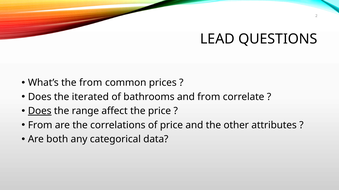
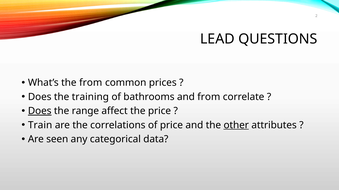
iterated: iterated -> training (90, 97)
From: From -> Train (40, 126)
other underline: none -> present (236, 126)
both: both -> seen (57, 140)
